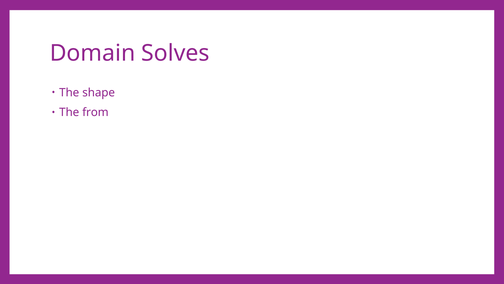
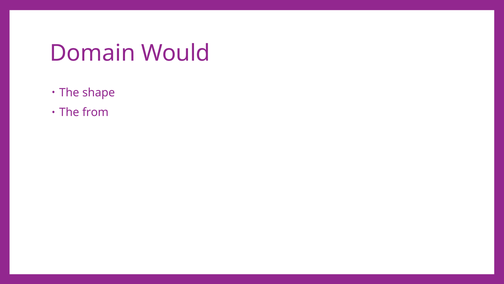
Solves: Solves -> Would (175, 53)
